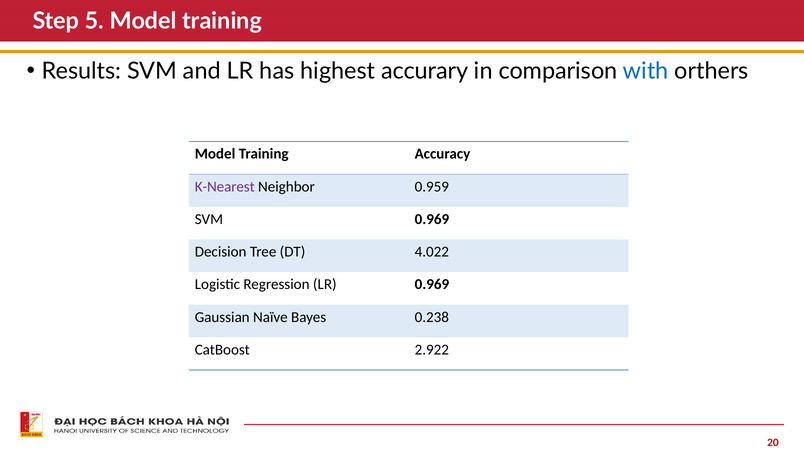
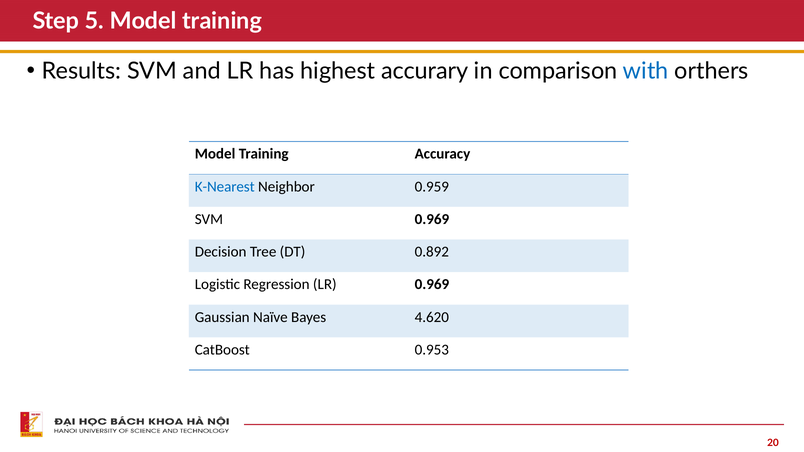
K-Nearest colour: purple -> blue (225, 187)
4.022: 4.022 -> 0.892 (432, 252)
0.238: 0.238 -> 4.620 (432, 317)
2.922: 2.922 -> 0.953 (432, 350)
